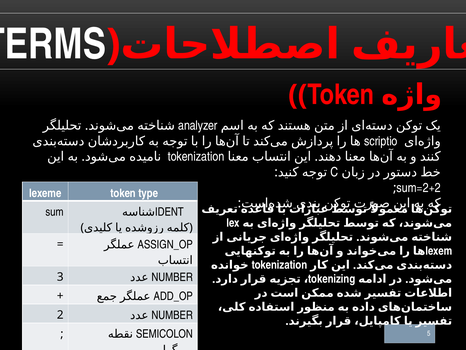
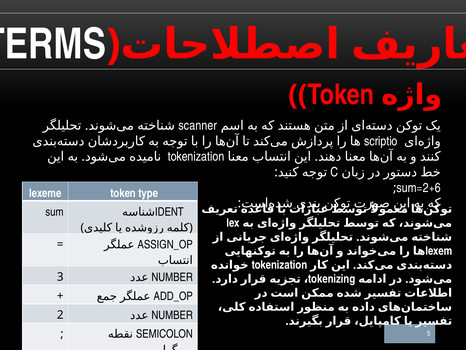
analyzer: analyzer -> scanner (198, 125)
sum=2+2: sum=2+2 -> sum=2+6 (419, 188)
